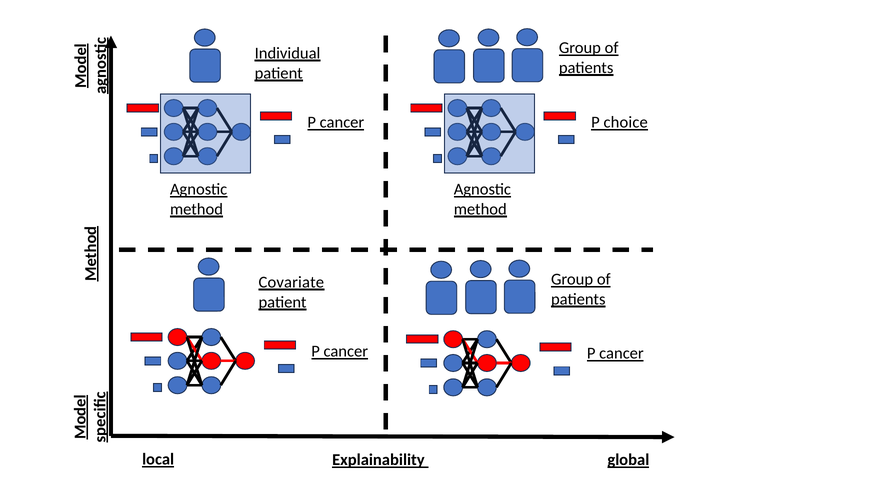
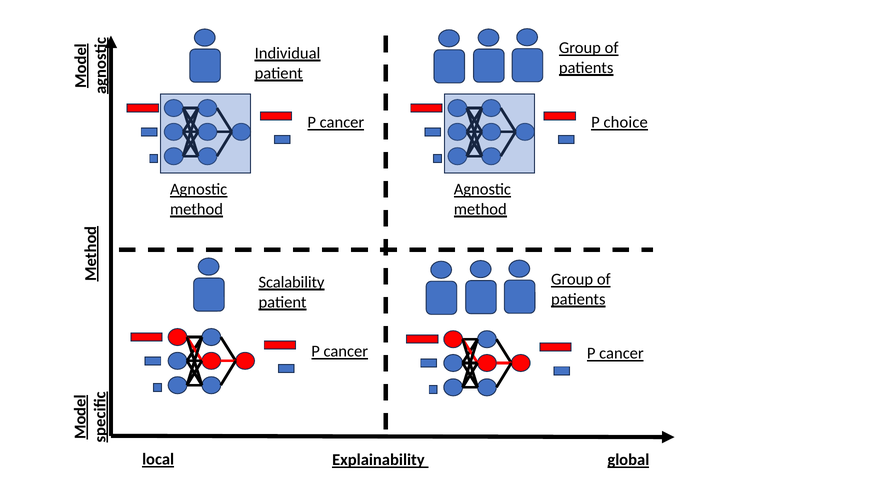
Covariate: Covariate -> Scalability (291, 282)
